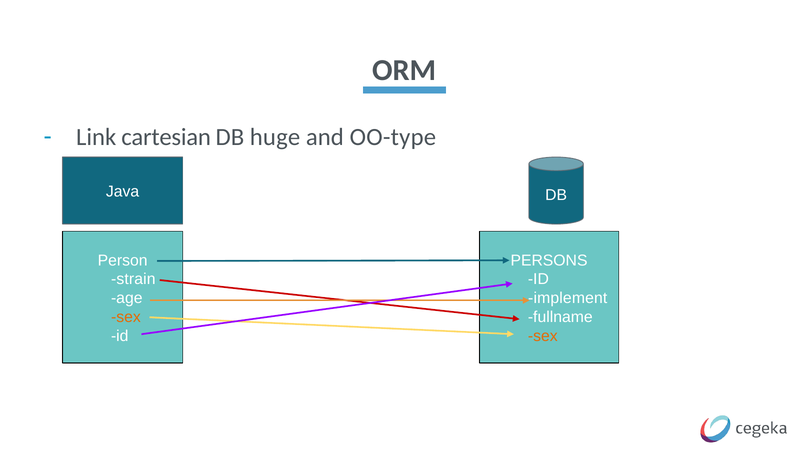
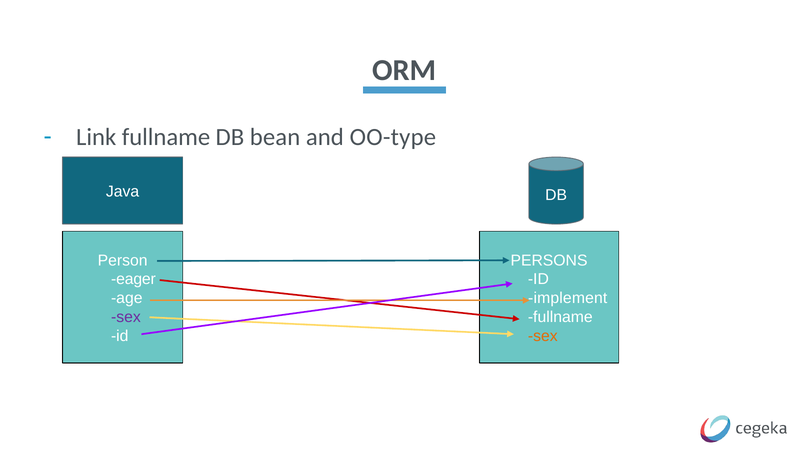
Link cartesian: cartesian -> fullname (166, 137)
huge: huge -> bean (275, 137)
strain: strain -> eager (133, 279)
sex colour: orange -> purple (126, 317)
